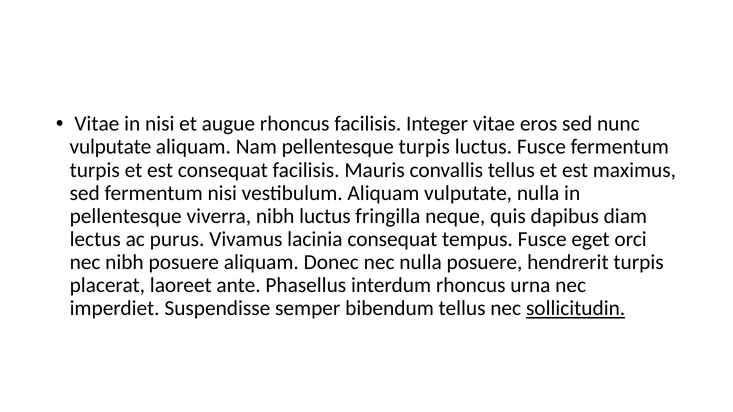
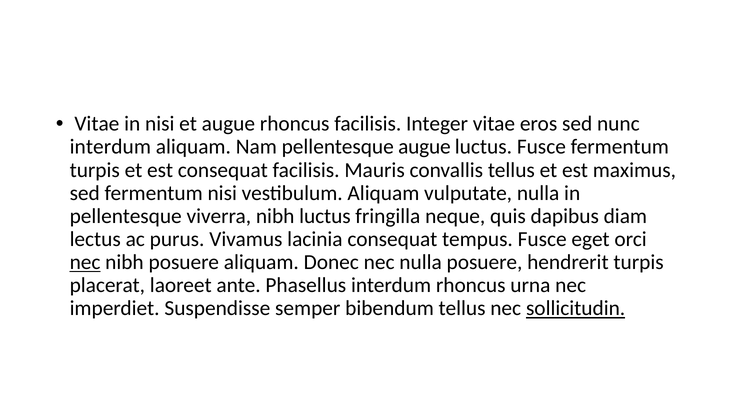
vulputate: vulputate -> interdum (110, 147)
pellentesque turpis: turpis -> augue (424, 147)
nec underline: none -> present (85, 262)
